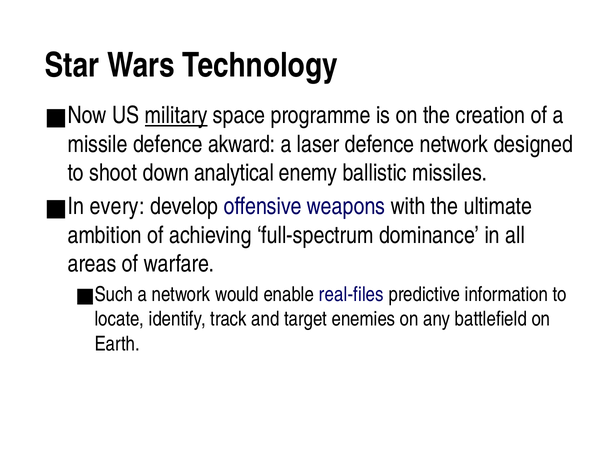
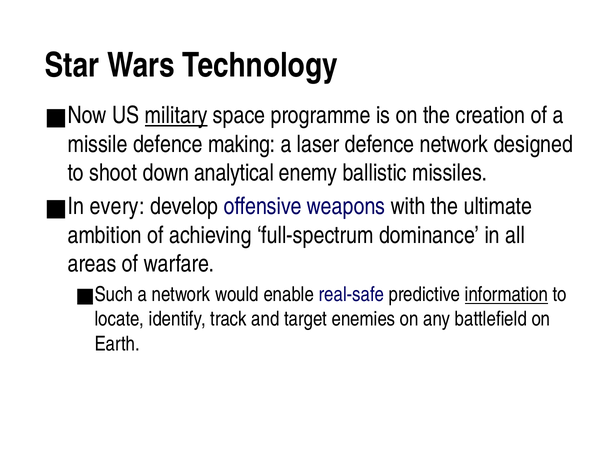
akward: akward -> making (242, 144)
real-files: real-files -> real-safe (351, 295)
information underline: none -> present (506, 295)
